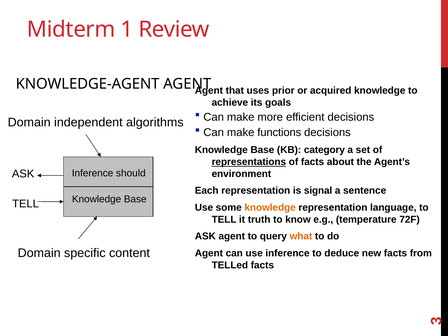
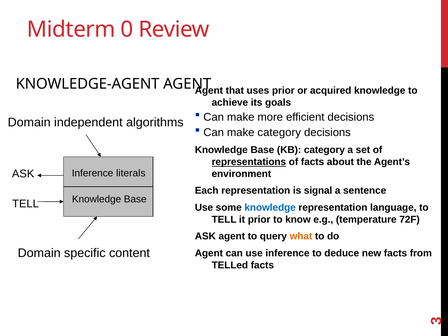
1: 1 -> 0 (127, 29)
make functions: functions -> category (279, 132)
should: should -> literals (131, 173)
knowledge colour: orange -> blue (270, 208)
it truth: truth -> prior (259, 219)
